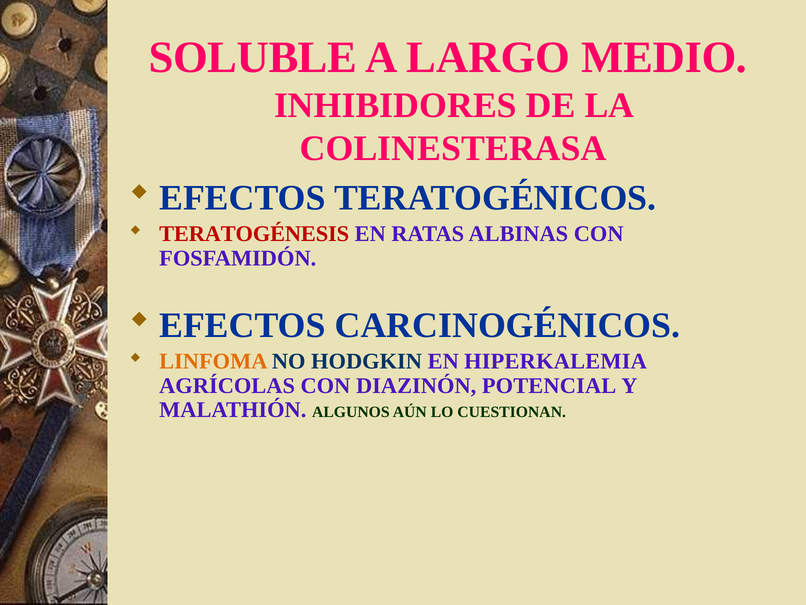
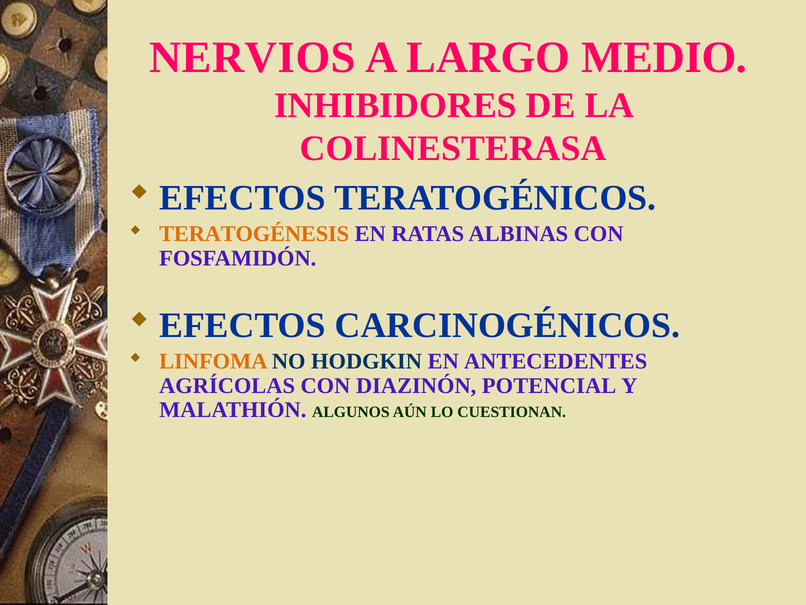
SOLUBLE: SOLUBLE -> NERVIOS (252, 58)
TERATOGÉNESIS colour: red -> orange (254, 234)
HIPERKALEMIA: HIPERKALEMIA -> ANTECEDENTES (556, 361)
